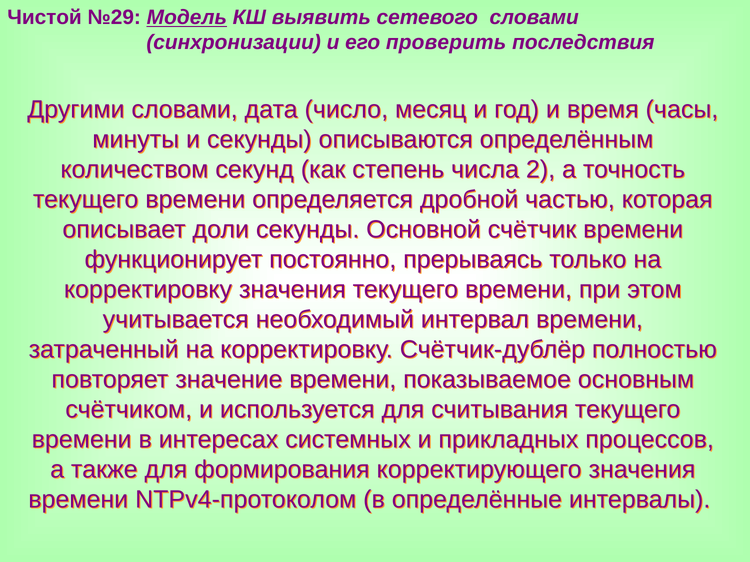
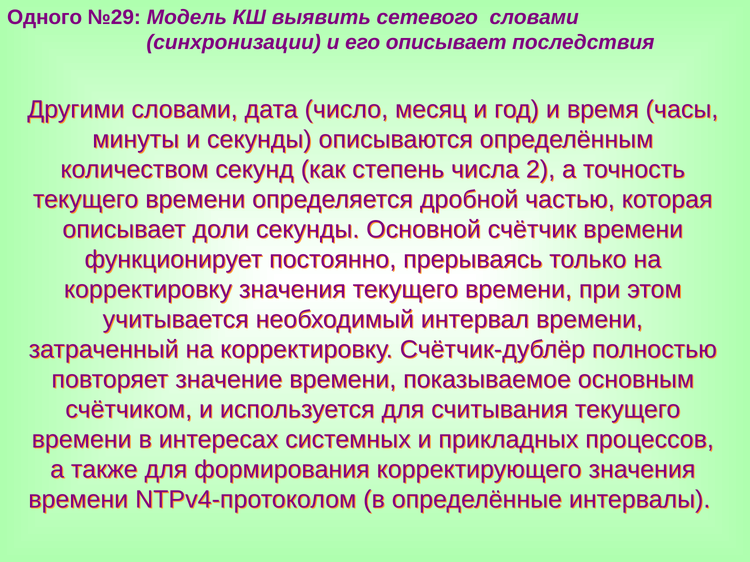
Чистой: Чистой -> Одного (45, 18)
Модель underline: present -> none (187, 18)
его проверить: проверить -> описывает (446, 43)
